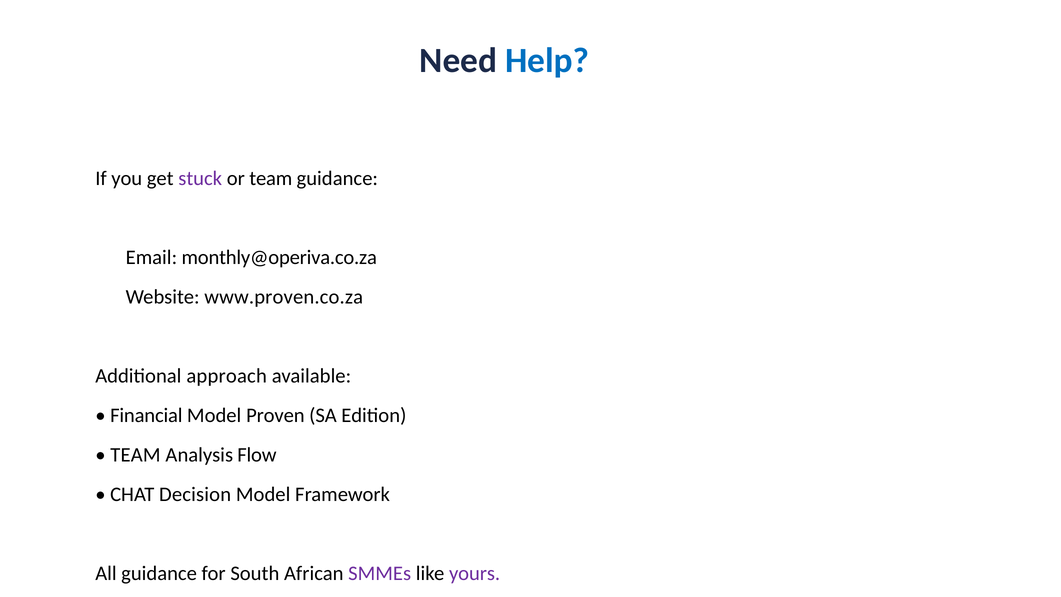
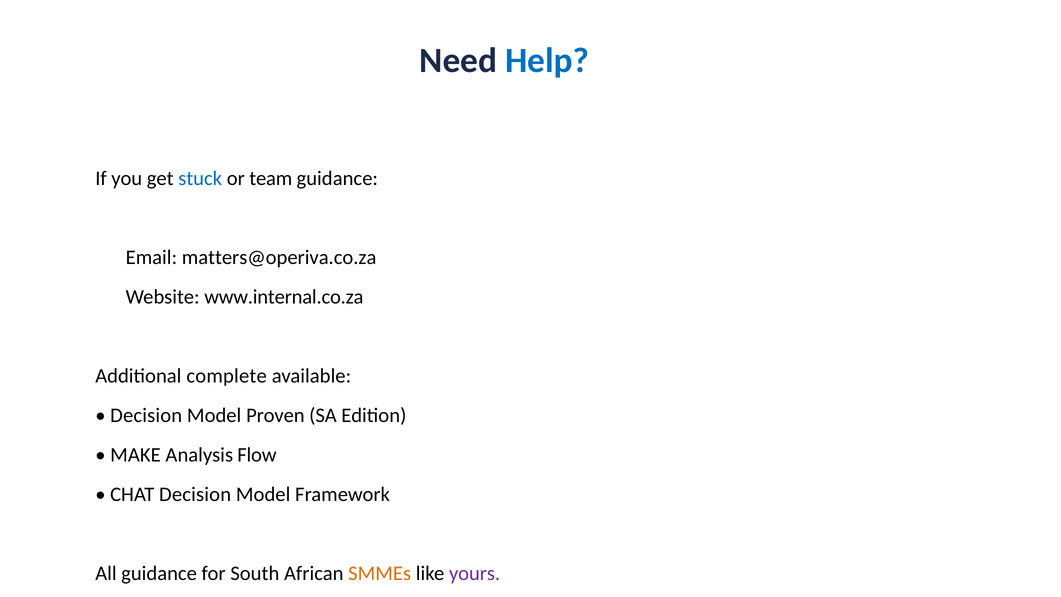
stuck colour: purple -> blue (200, 178)
monthly@operiva.co.za: monthly@operiva.co.za -> matters@operiva.co.za (279, 257)
www.proven.co.za: www.proven.co.za -> www.internal.co.za (284, 297)
approach: approach -> complete (227, 376)
Financial: Financial -> Decision (146, 415)
TEAM: TEAM -> MAKE (135, 455)
SMMEs colour: purple -> orange (380, 573)
